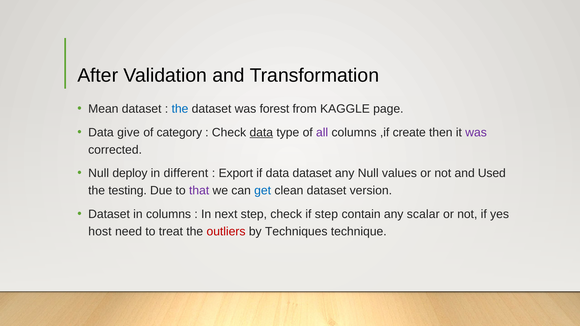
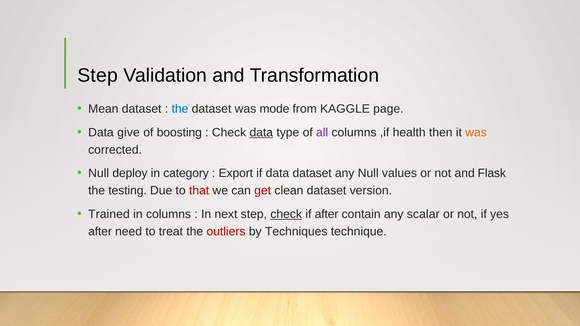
After: After -> Step (98, 75)
forest: forest -> mode (274, 109)
category: category -> boosting (179, 133)
create: create -> health (409, 133)
was colour: purple -> orange (476, 133)
different: different -> category (186, 173)
Used: Used -> Flask (492, 173)
that colour: purple -> red (199, 191)
get colour: blue -> red (263, 191)
Dataset: Dataset -> Trained (109, 214)
check underline: none -> present (286, 214)
if step: step -> after (327, 214)
host: host -> after (100, 232)
